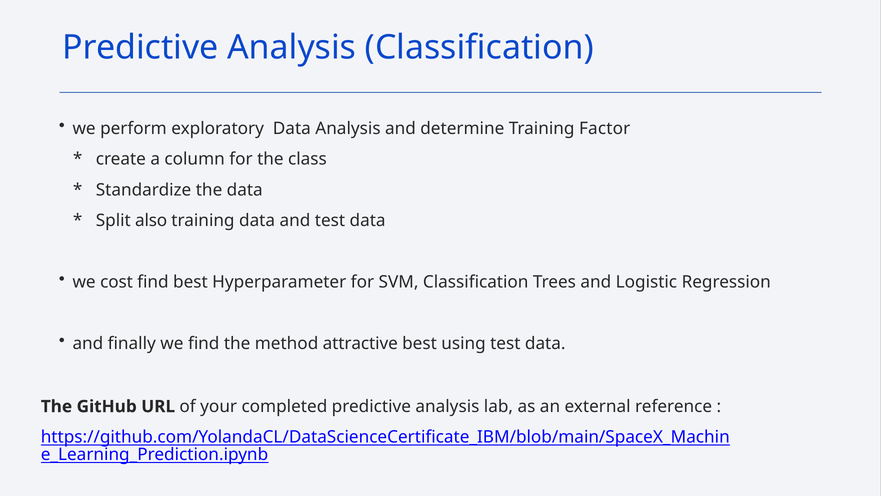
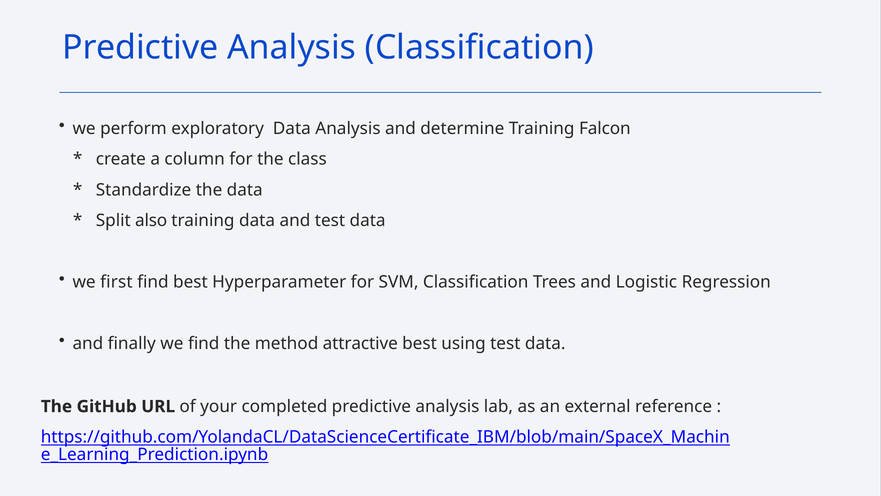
Factor: Factor -> Falcon (605, 128)
cost: cost -> first (116, 282)
